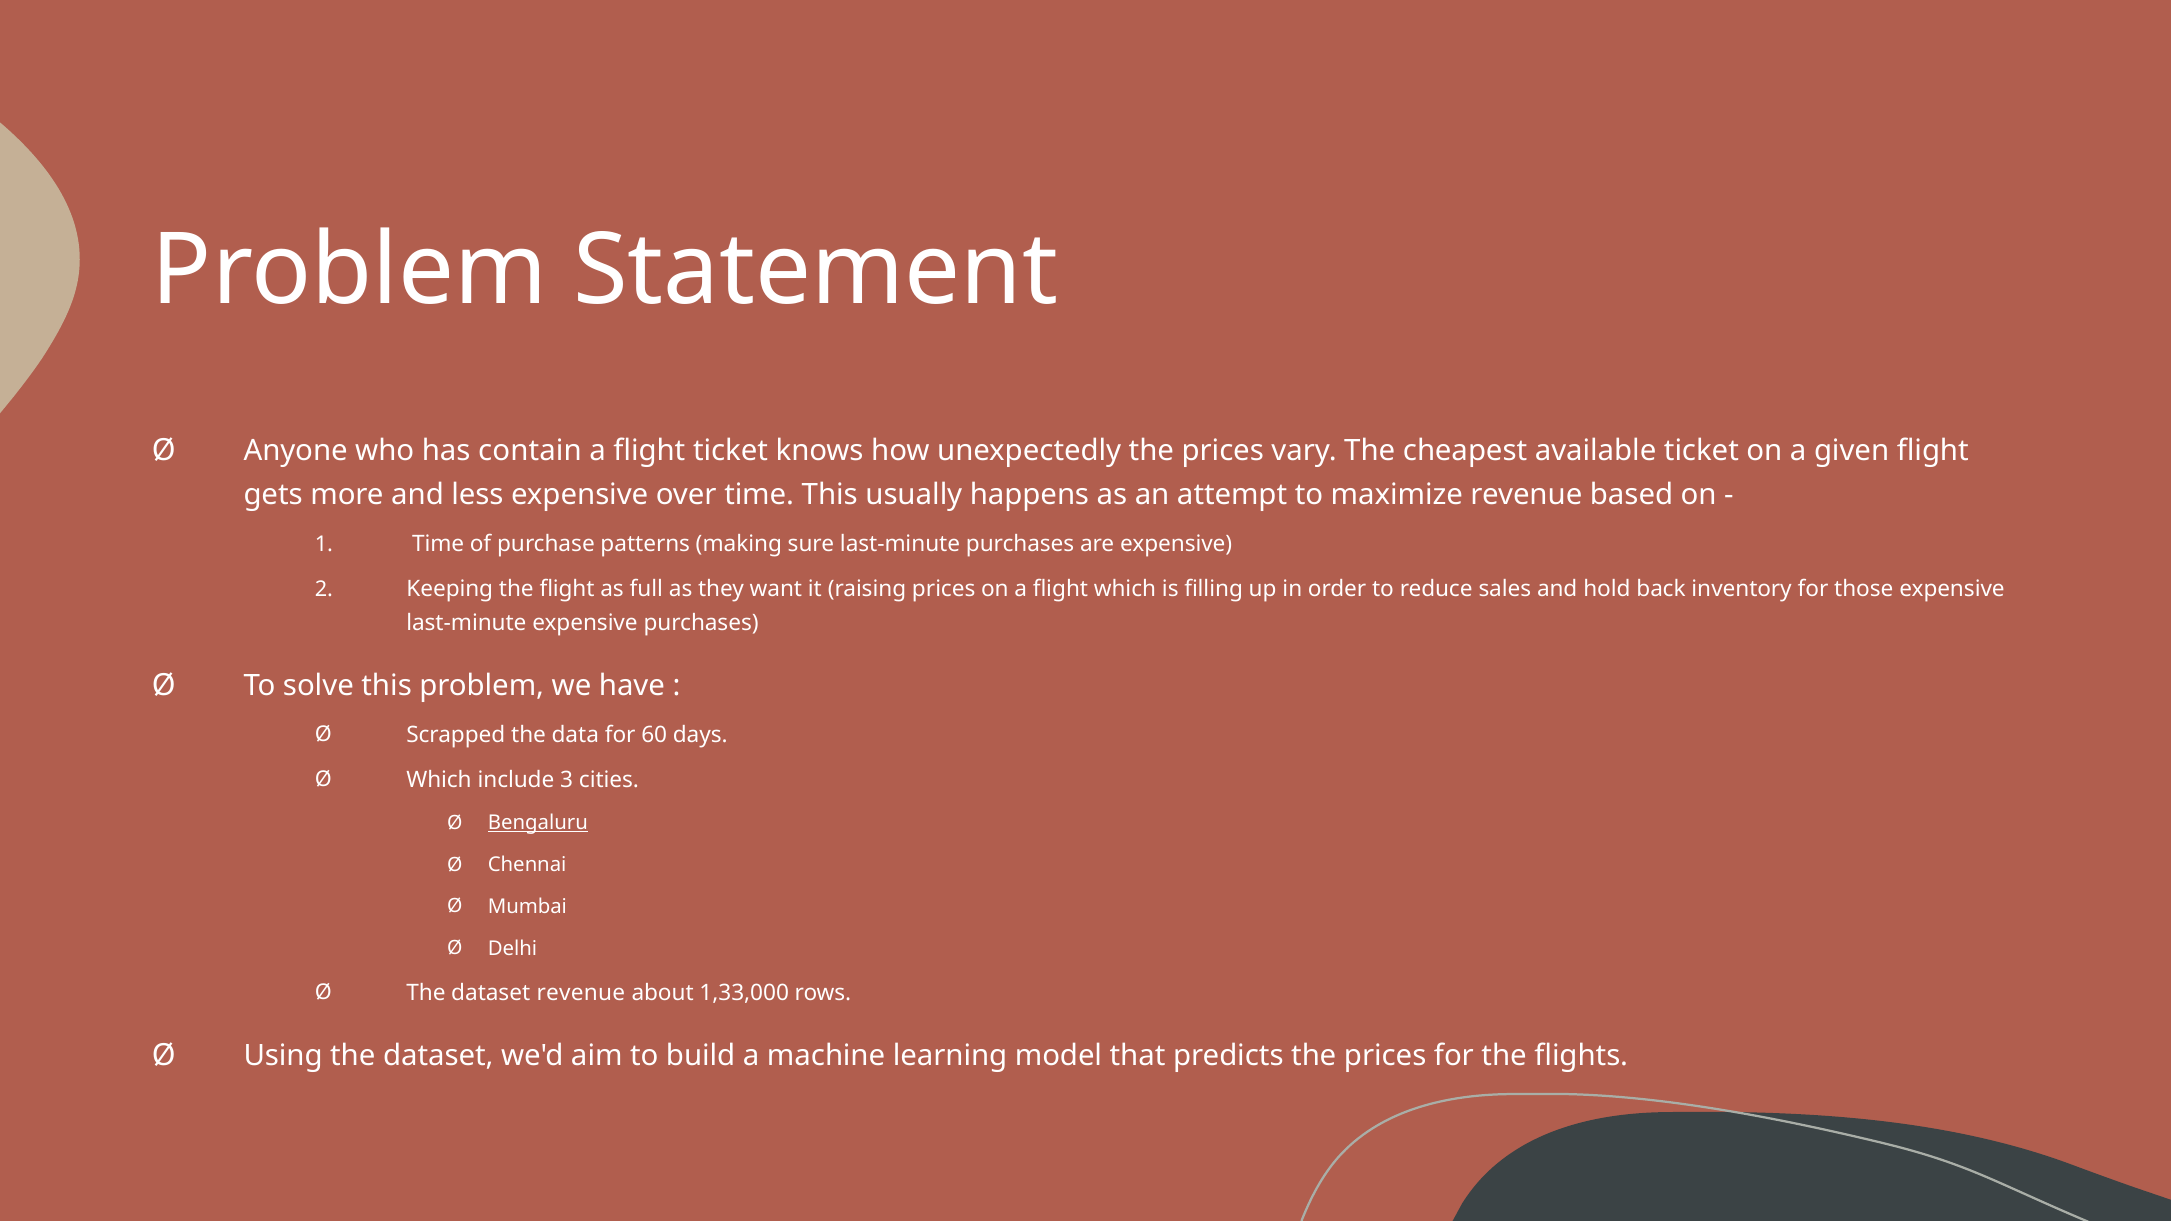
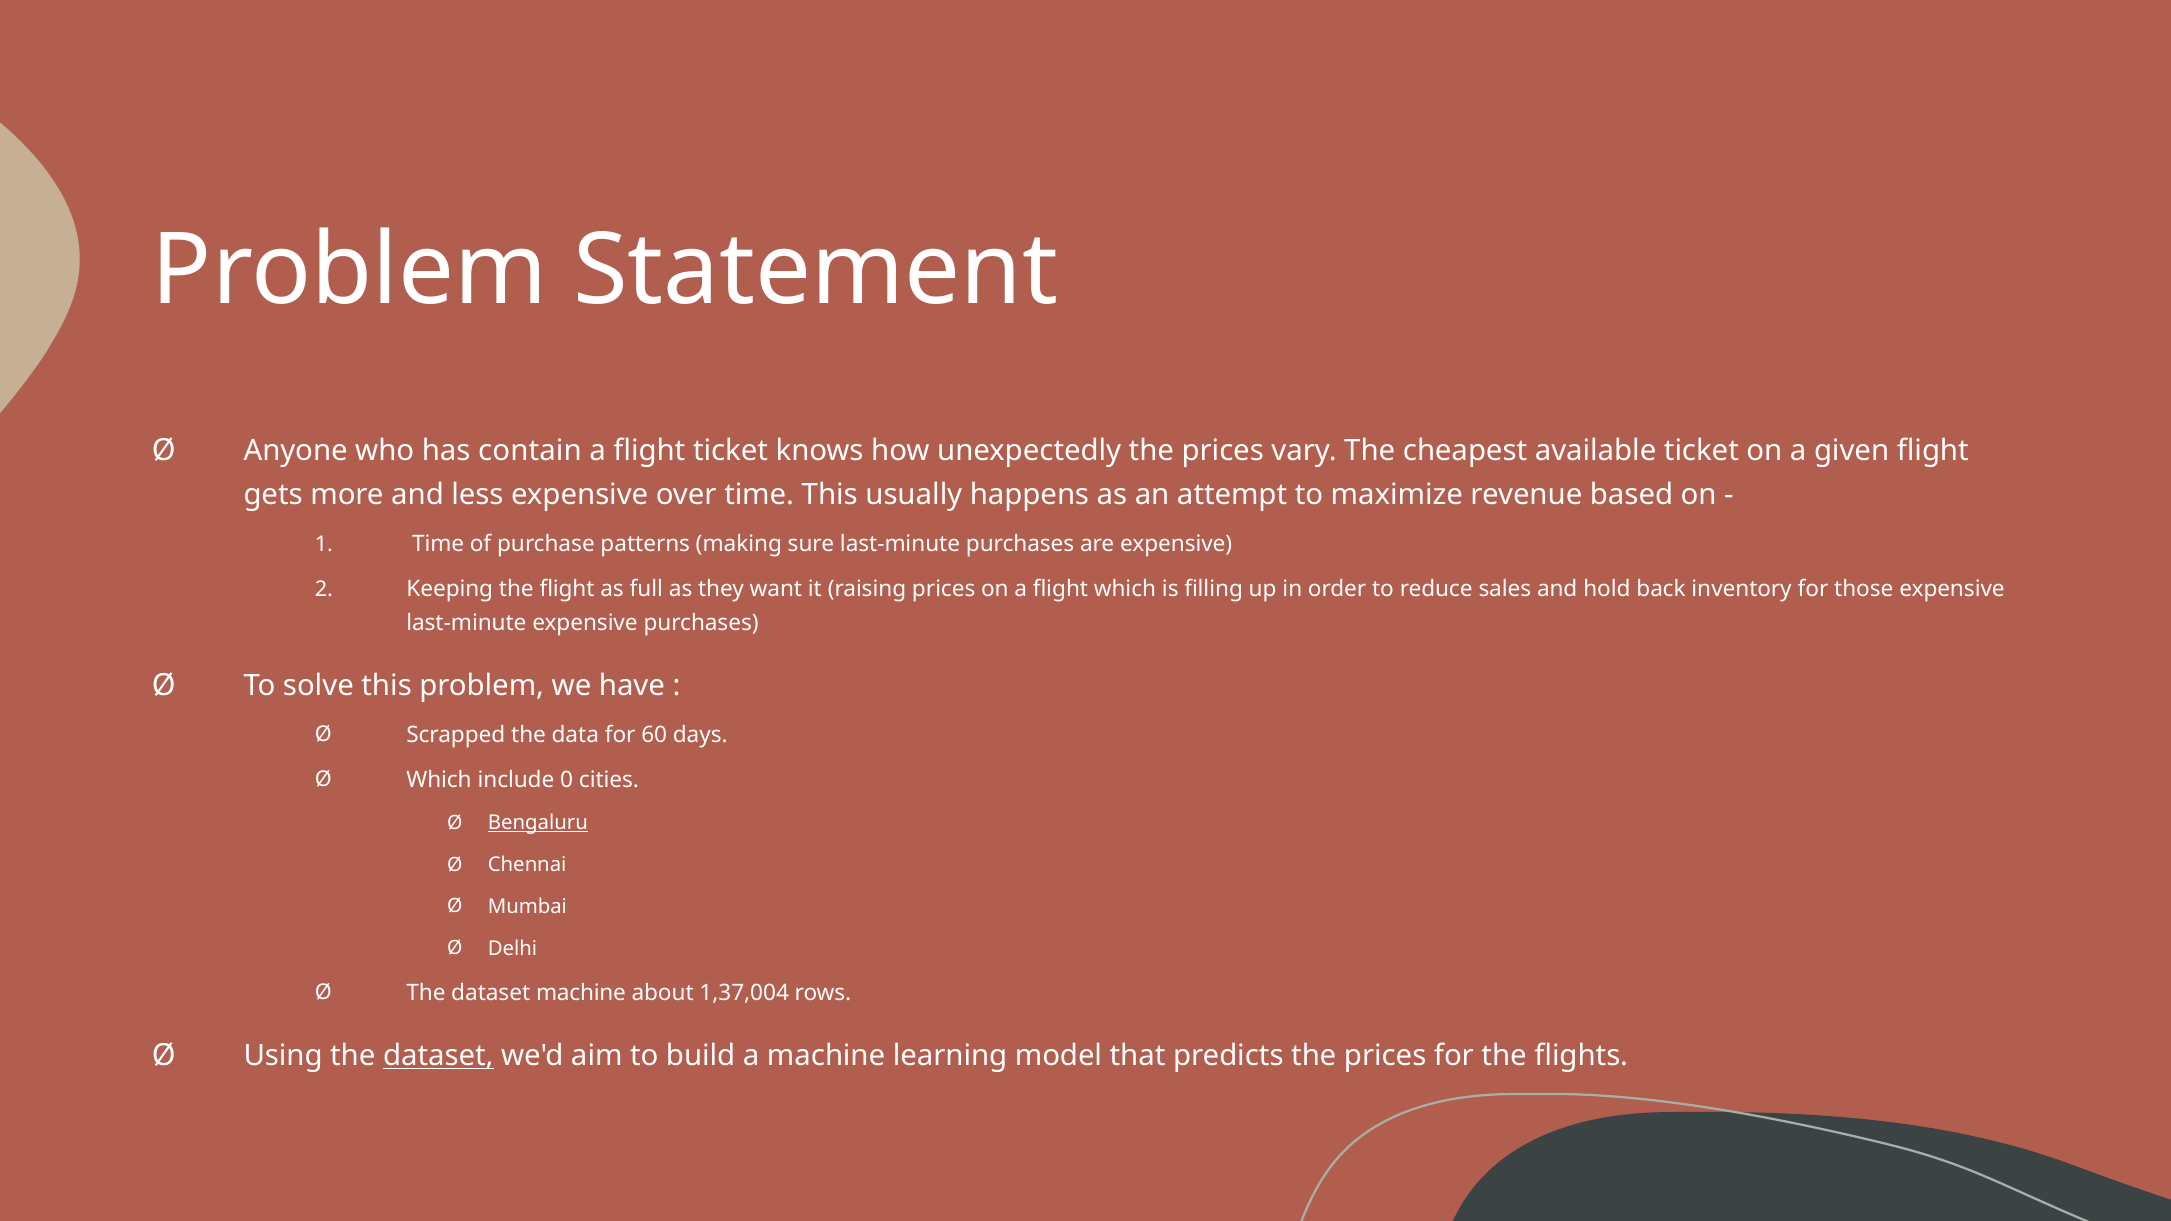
3: 3 -> 0 (567, 780)
dataset revenue: revenue -> machine (581, 993)
1,33,000: 1,33,000 -> 1,37,004 (744, 993)
dataset underline: none -> present (438, 1056)
